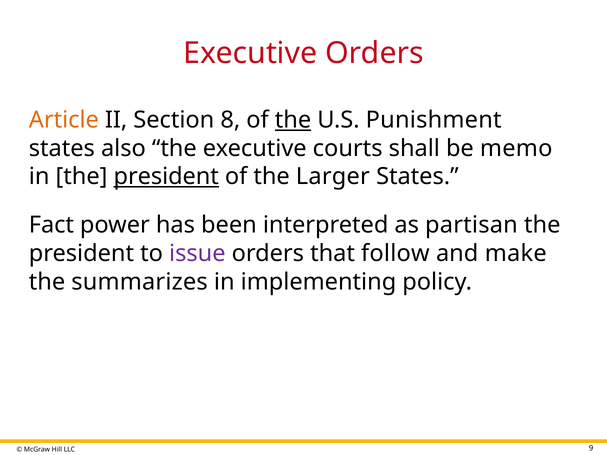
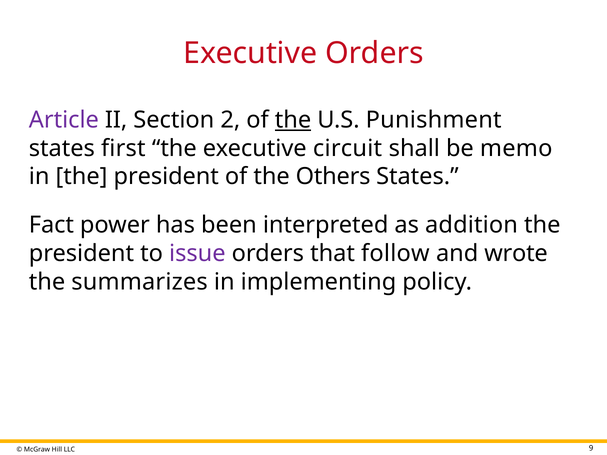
Article colour: orange -> purple (64, 120)
8: 8 -> 2 (230, 120)
also: also -> first (123, 148)
courts: courts -> circuit (348, 148)
president underline: present -> none (166, 177)
Larger: Larger -> Others (333, 177)
partisan: partisan -> addition (472, 225)
make: make -> wrote (516, 254)
